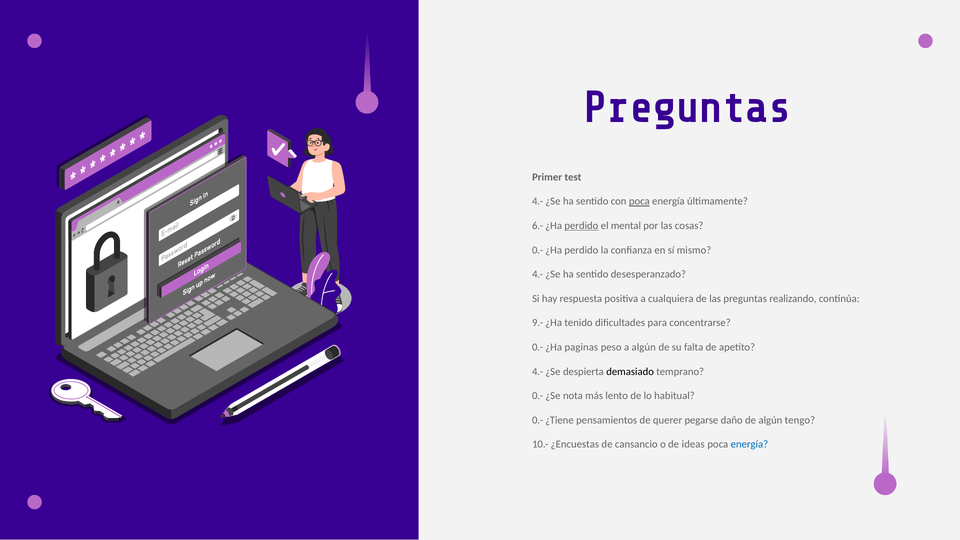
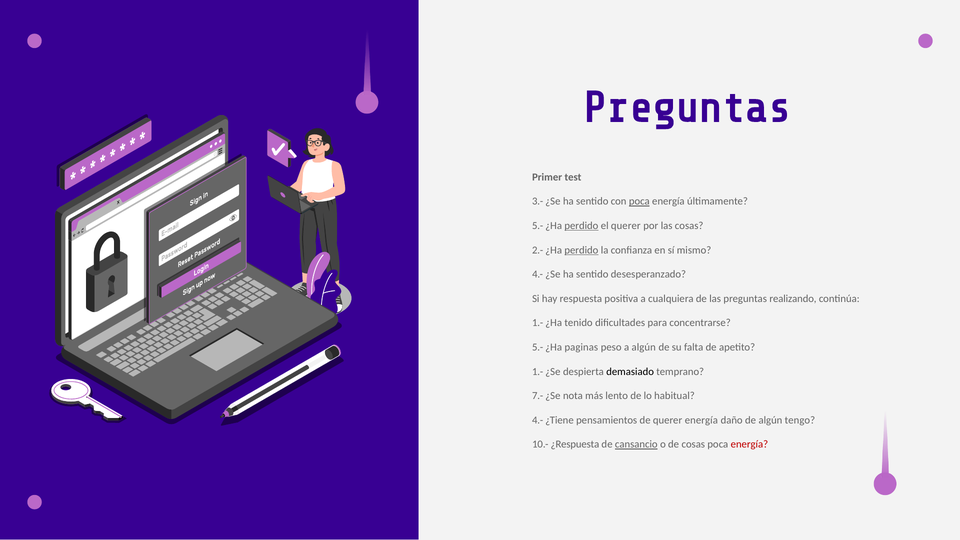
4.-: 4.- -> 3.- (538, 201)
6.-: 6.- -> 5.- (538, 226)
el mental: mental -> querer (626, 226)
0.-: 0.- -> 2.- (538, 250)
perdido underline: none -> present (581, 250)
9.-: 9.- -> 1.- (538, 323)
0.-: 0.- -> 5.- (538, 347)
4.-: 4.- -> 1.- (538, 372)
0.-: 0.- -> 7.- (538, 396)
0.-: 0.- -> 4.- (538, 420)
querer pegarse: pegarse -> energía (701, 420)
¿Encuestas: ¿Encuestas -> ¿Respuesta (575, 444)
cansancio underline: none -> present (636, 444)
de ideas: ideas -> cosas (693, 444)
energía colour: blue -> red (749, 444)
